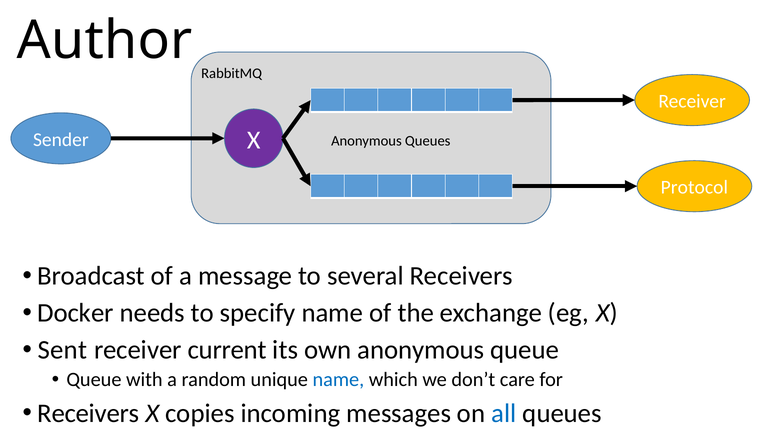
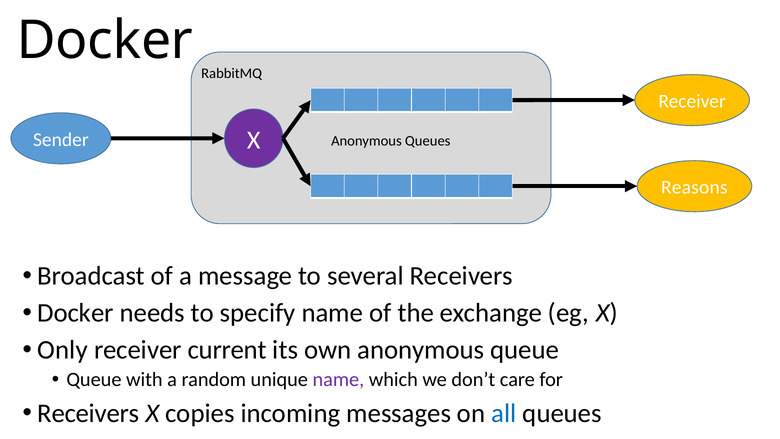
Author: Author -> Docker (105, 41)
Protocol: Protocol -> Reasons (694, 187)
Sent: Sent -> Only (63, 350)
name colour: blue -> purple (338, 379)
